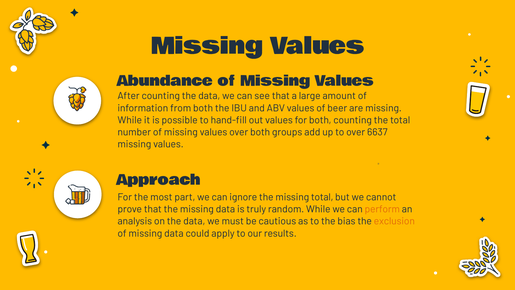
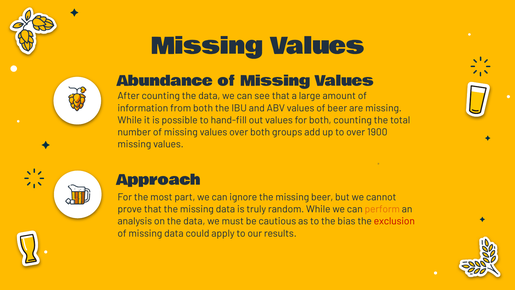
6637: 6637 -> 1900 (377, 132)
missing total: total -> beer (322, 197)
exclusion colour: orange -> red (394, 221)
